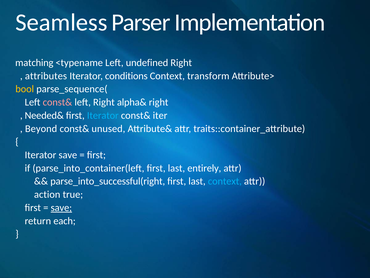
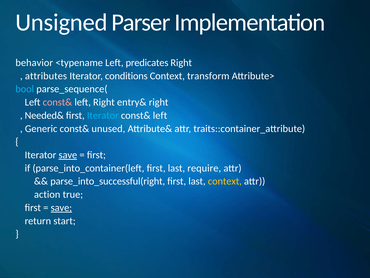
Seamless: Seamless -> Unsigned (62, 22)
matching: matching -> behavior (34, 63)
undefined: undefined -> predicates (147, 63)
bool colour: yellow -> light blue (25, 89)
alpha&: alpha& -> entry& (132, 102)
iter: iter -> left (160, 115)
Beyond: Beyond -> Generic (41, 128)
save underline: none -> present (68, 155)
entirely: entirely -> require (204, 168)
context colour: light blue -> yellow (225, 181)
each: each -> start (64, 220)
